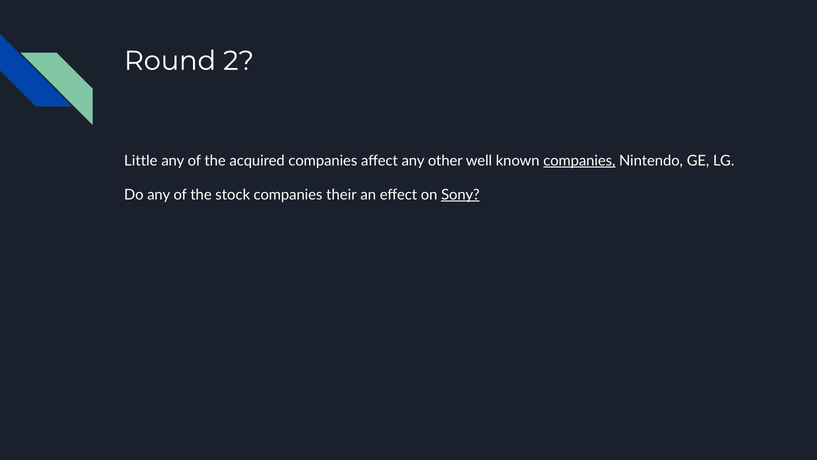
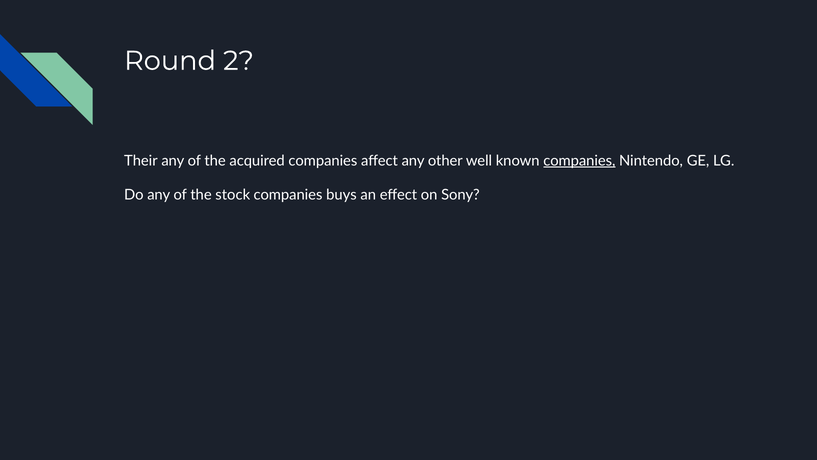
Little: Little -> Their (141, 161)
their: their -> buys (341, 194)
Sony underline: present -> none (460, 194)
